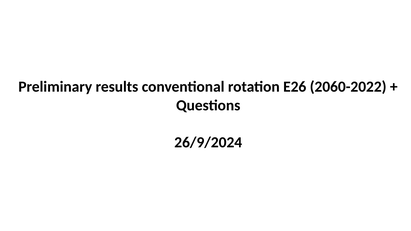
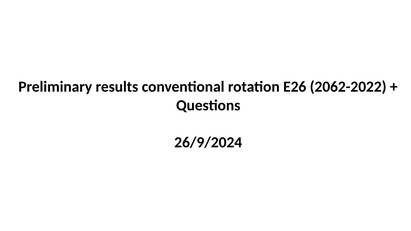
2060-2022: 2060-2022 -> 2062-2022 (348, 87)
